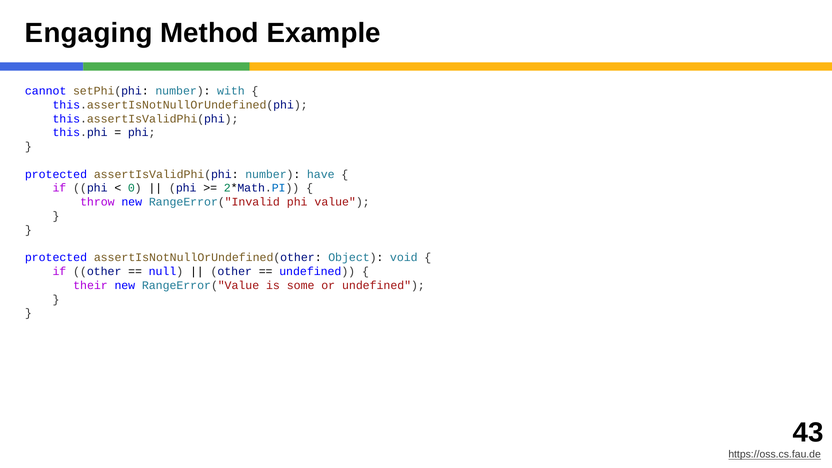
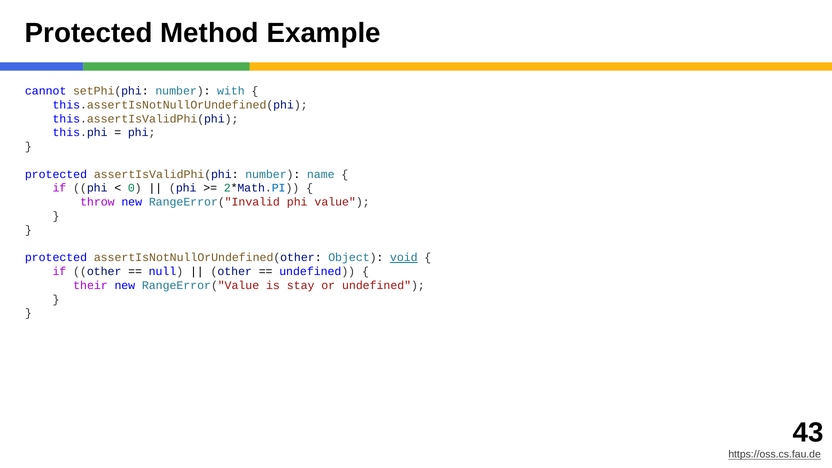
Engaging: Engaging -> Protected (89, 33)
have: have -> name (321, 174)
void underline: none -> present (404, 258)
some: some -> stay (301, 285)
